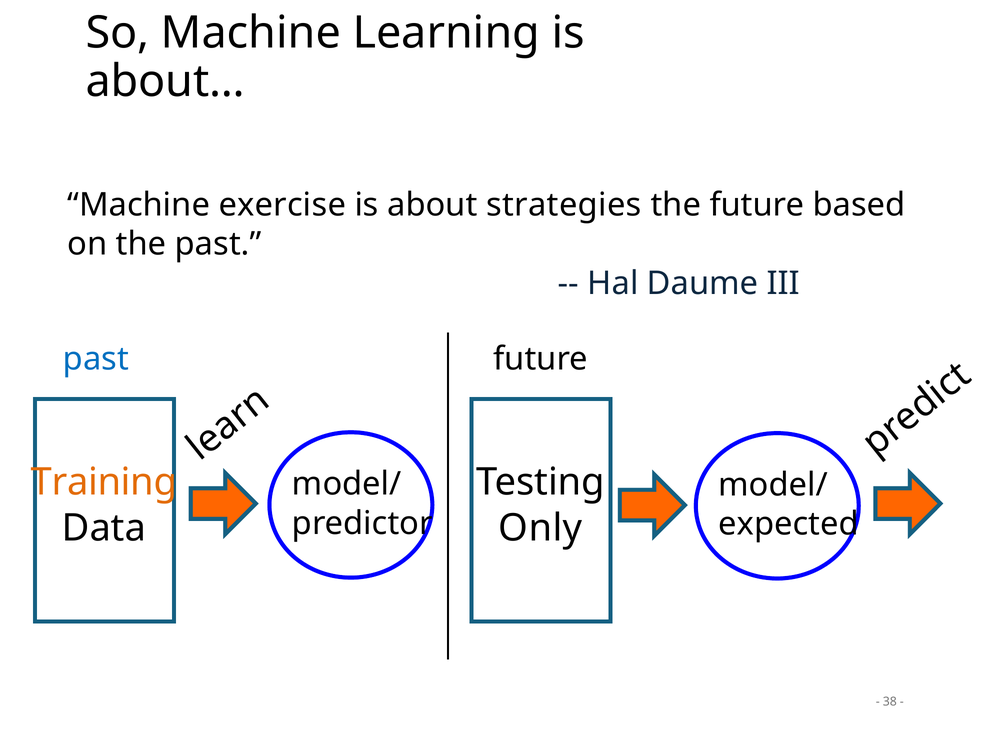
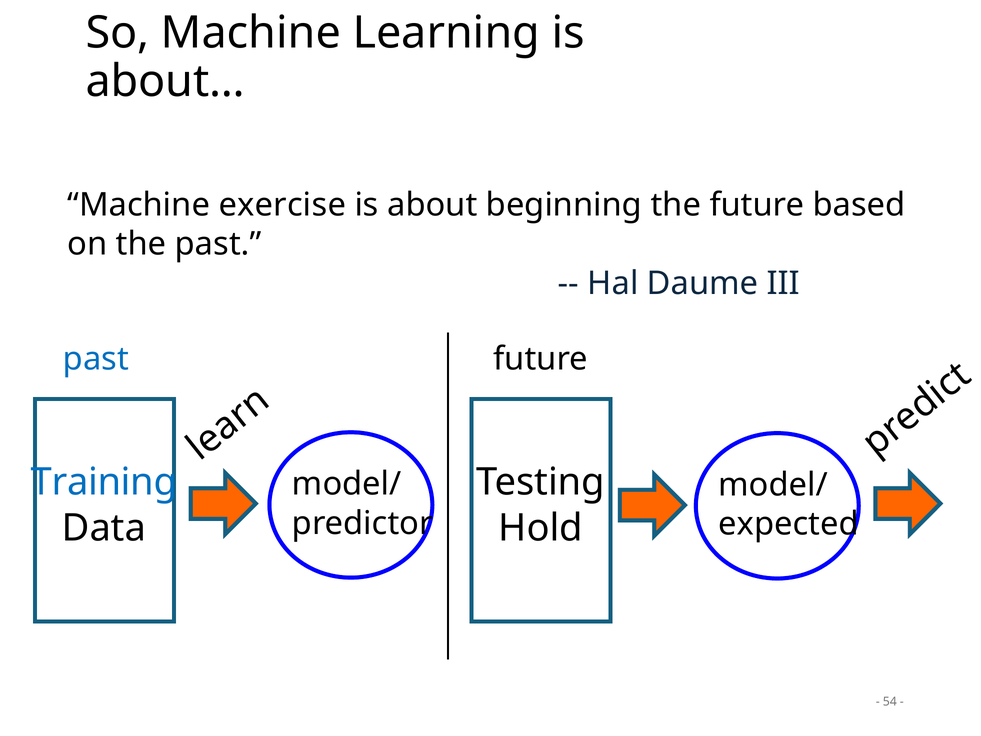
strategies: strategies -> beginning (564, 205)
Training colour: orange -> blue (104, 482)
Only: Only -> Hold (541, 528)
38: 38 -> 54 (890, 701)
